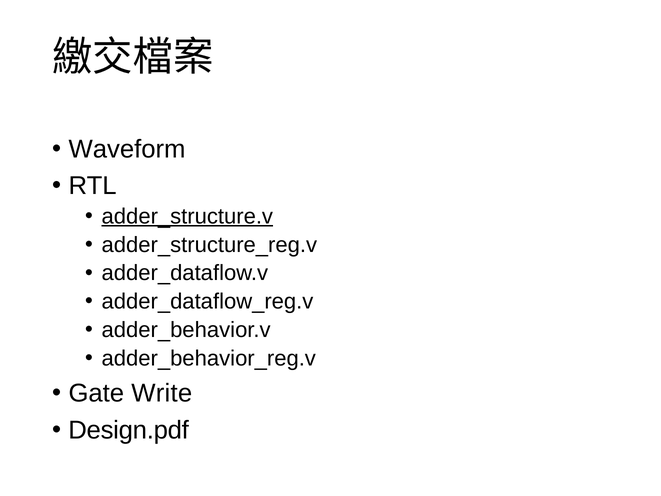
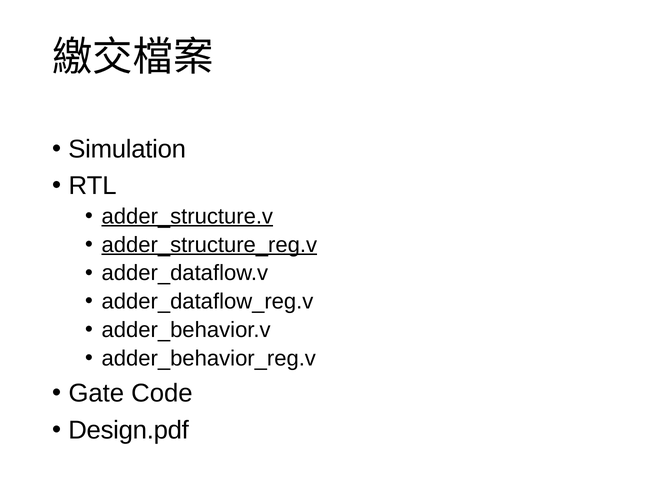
Waveform: Waveform -> Simulation (127, 149)
adder_structure_reg.v underline: none -> present (209, 245)
Write: Write -> Code (162, 393)
